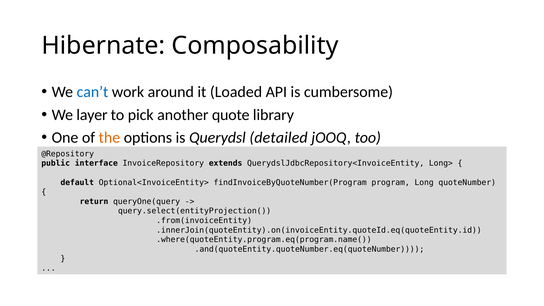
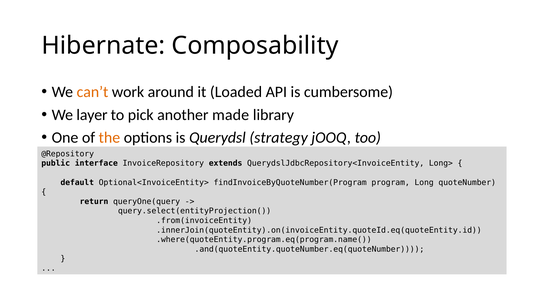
can’t colour: blue -> orange (92, 92)
quote: quote -> made (231, 115)
detailed: detailed -> strategy (279, 138)
